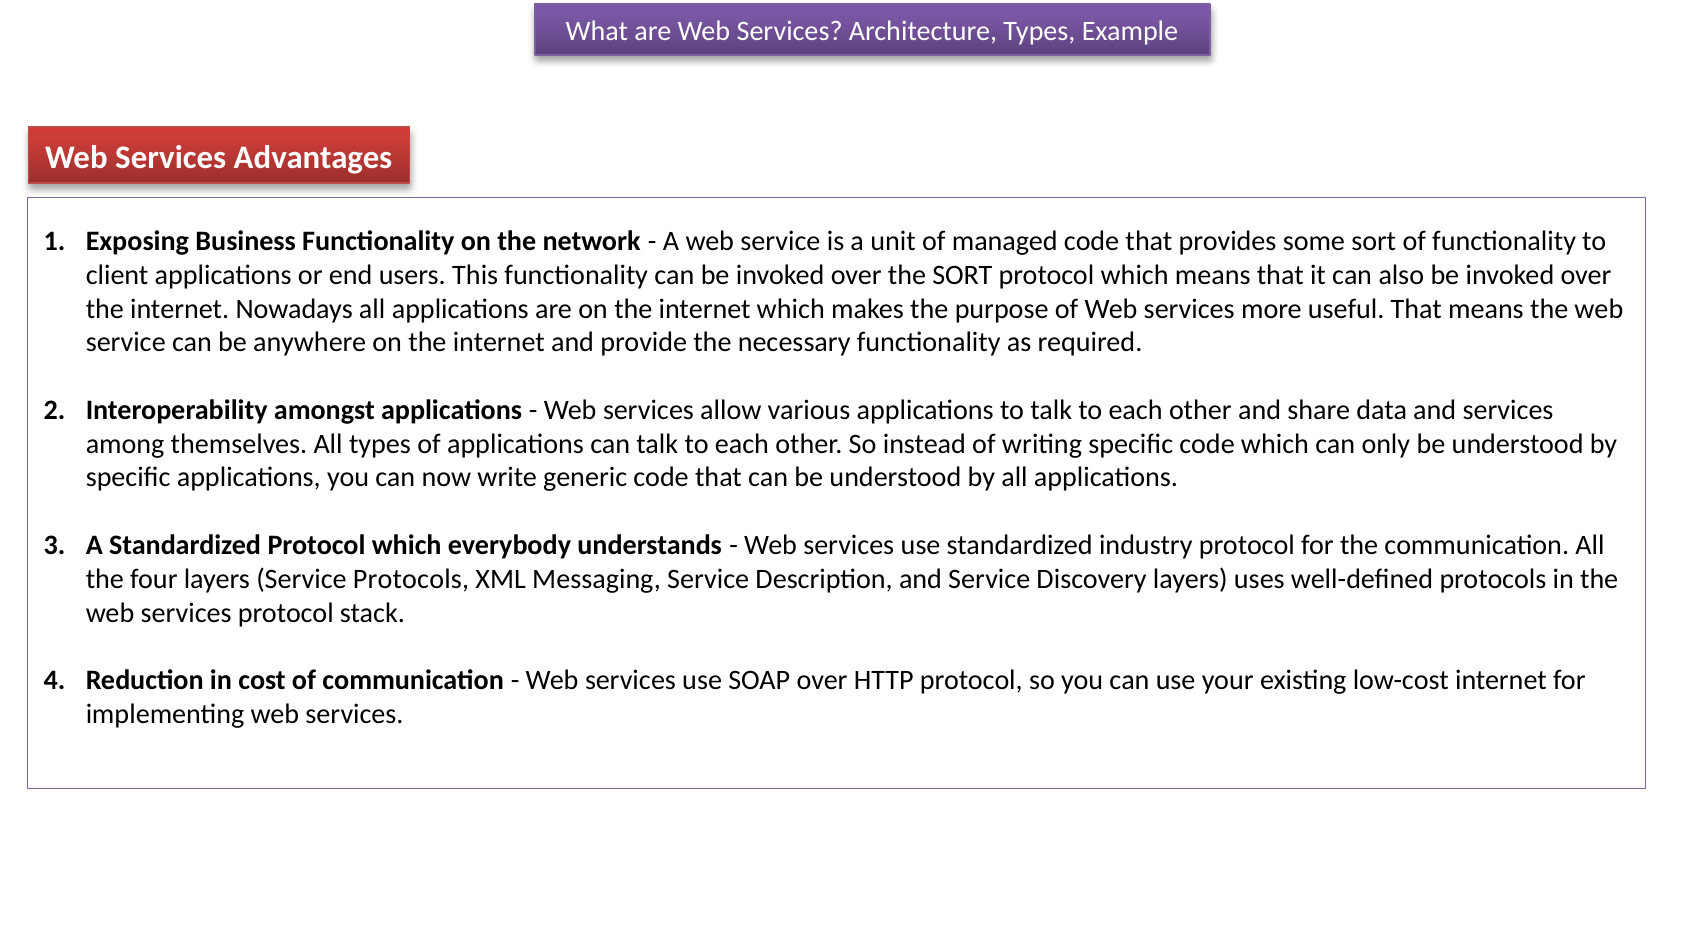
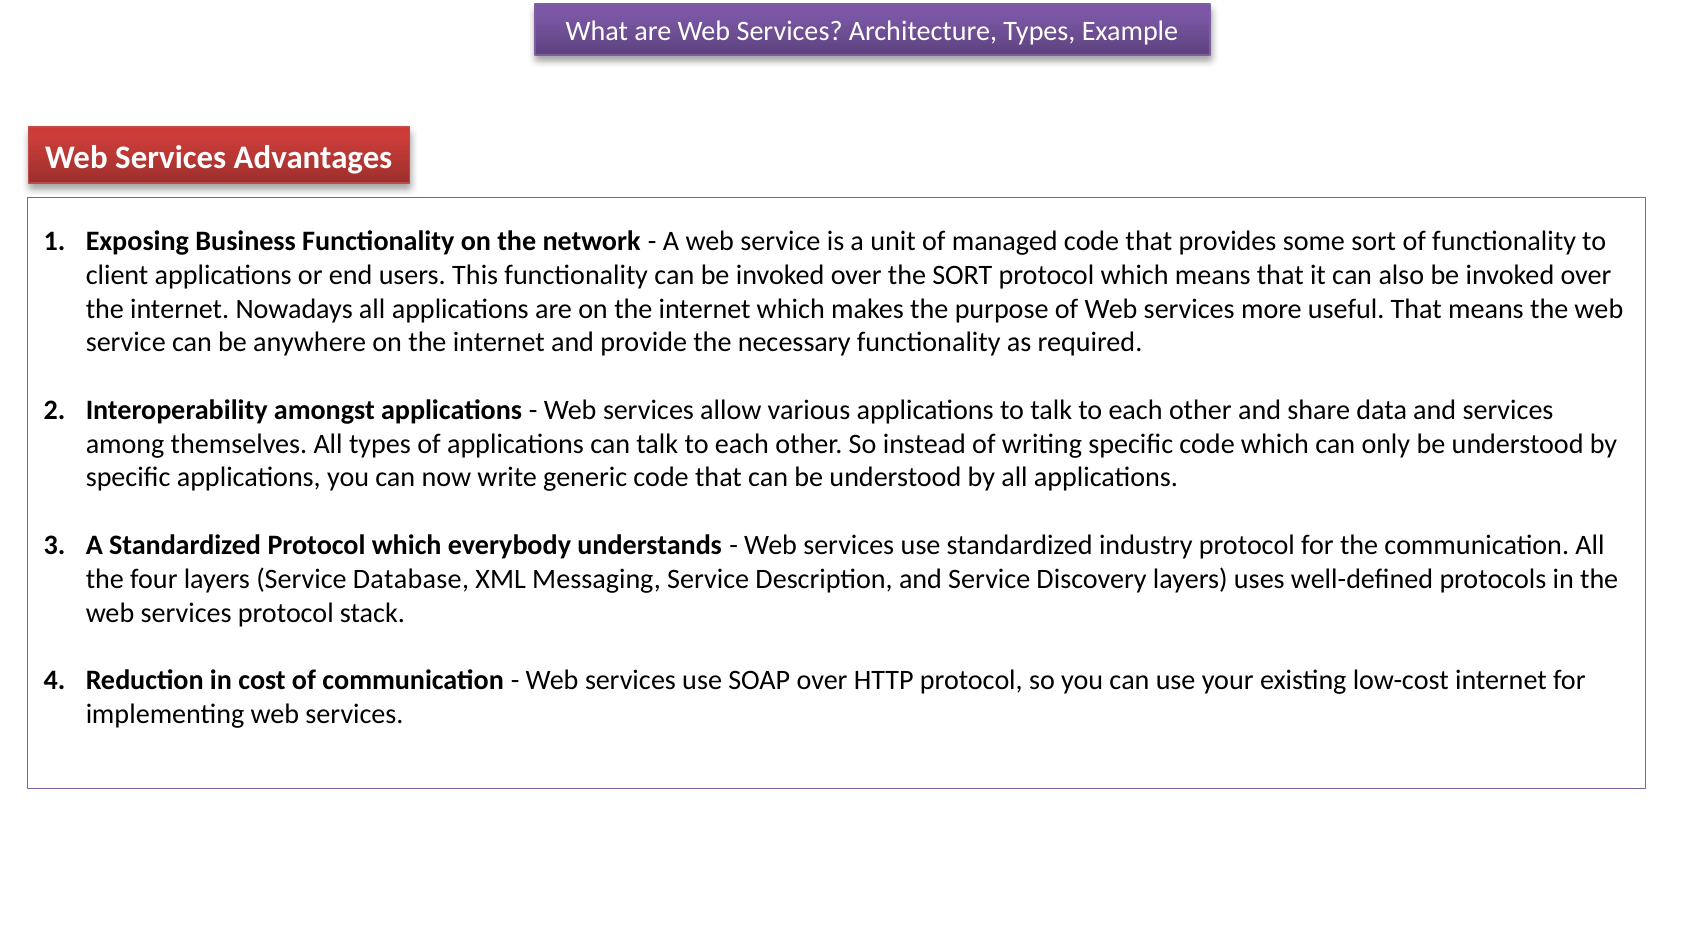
Service Protocols: Protocols -> Database (411, 579)
